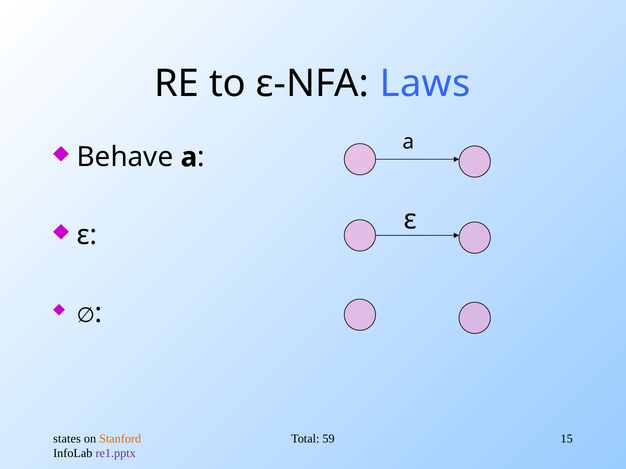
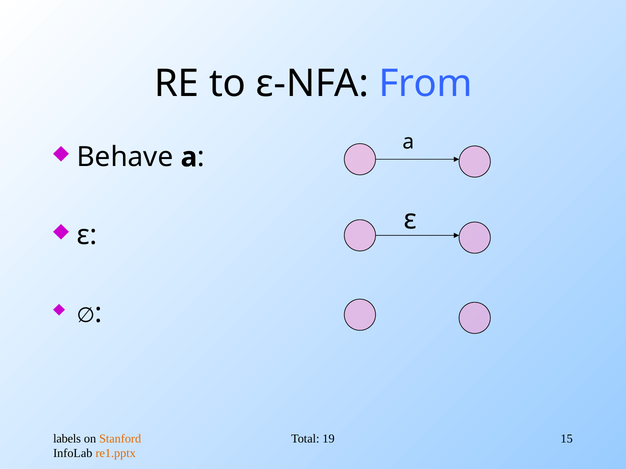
Laws: Laws -> From (426, 84)
states: states -> labels (67, 439)
59: 59 -> 19 (329, 439)
re1.pptx colour: purple -> orange (116, 454)
